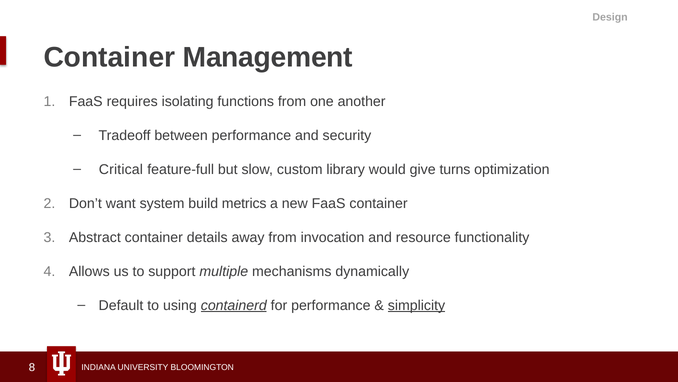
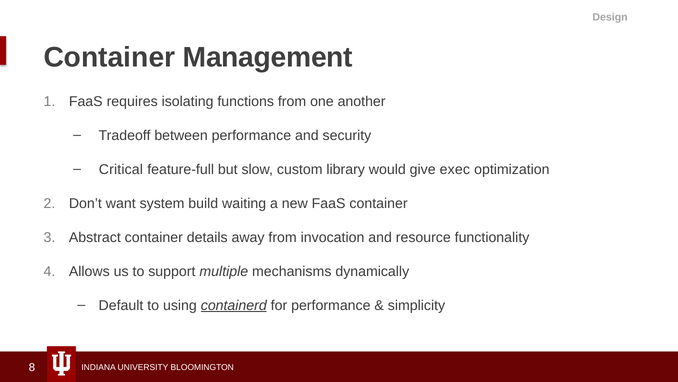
turns: turns -> exec (455, 169)
metrics: metrics -> waiting (244, 203)
simplicity underline: present -> none (417, 305)
